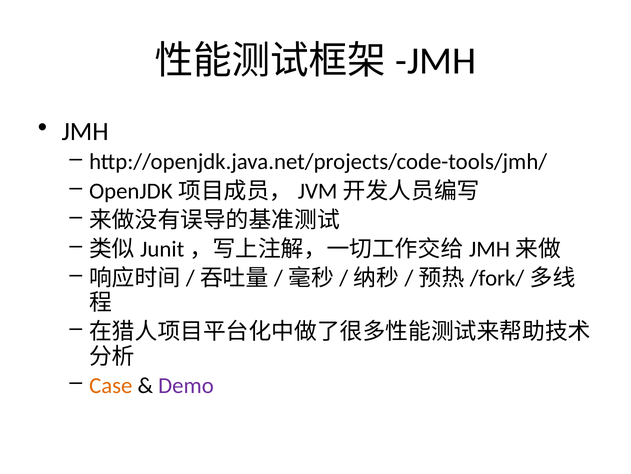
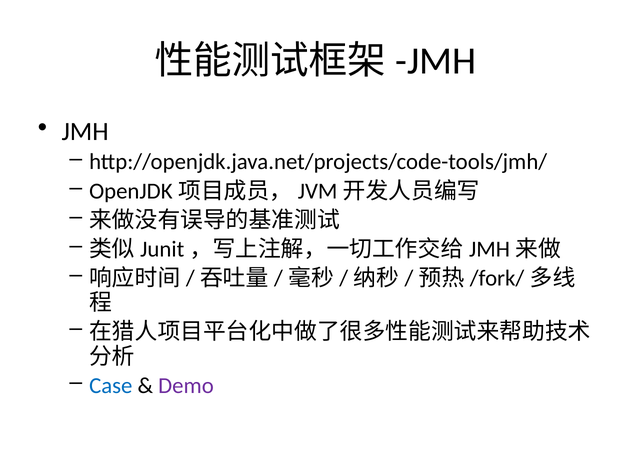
Case colour: orange -> blue (111, 385)
